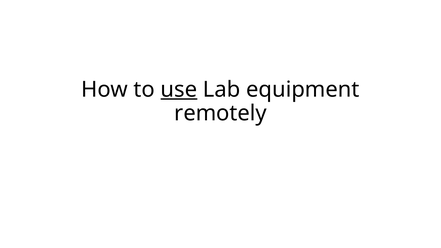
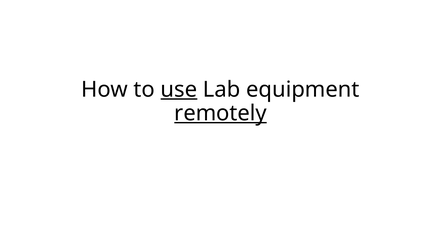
remotely underline: none -> present (220, 113)
